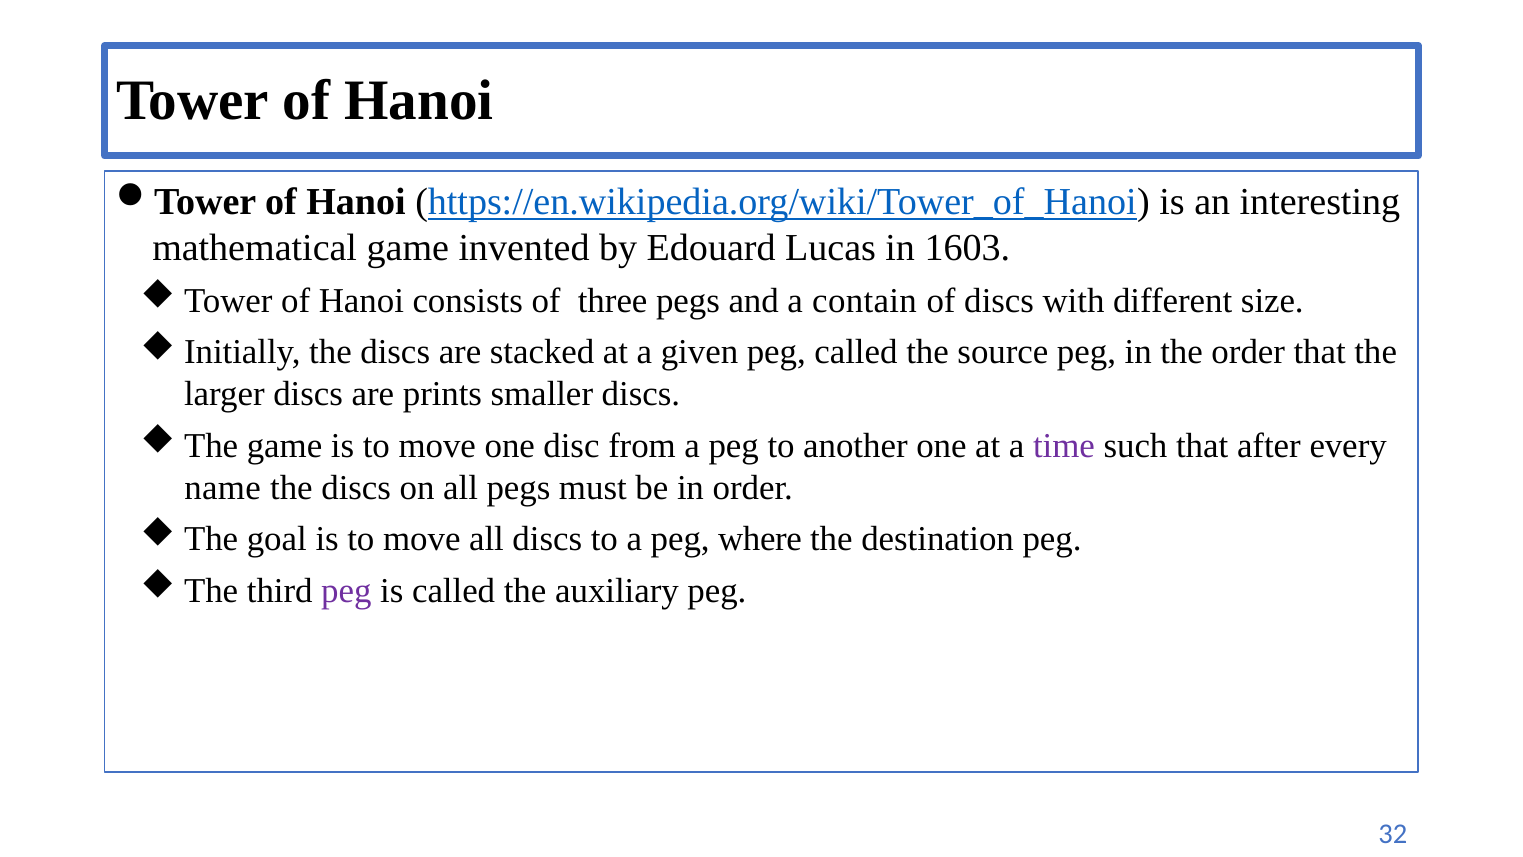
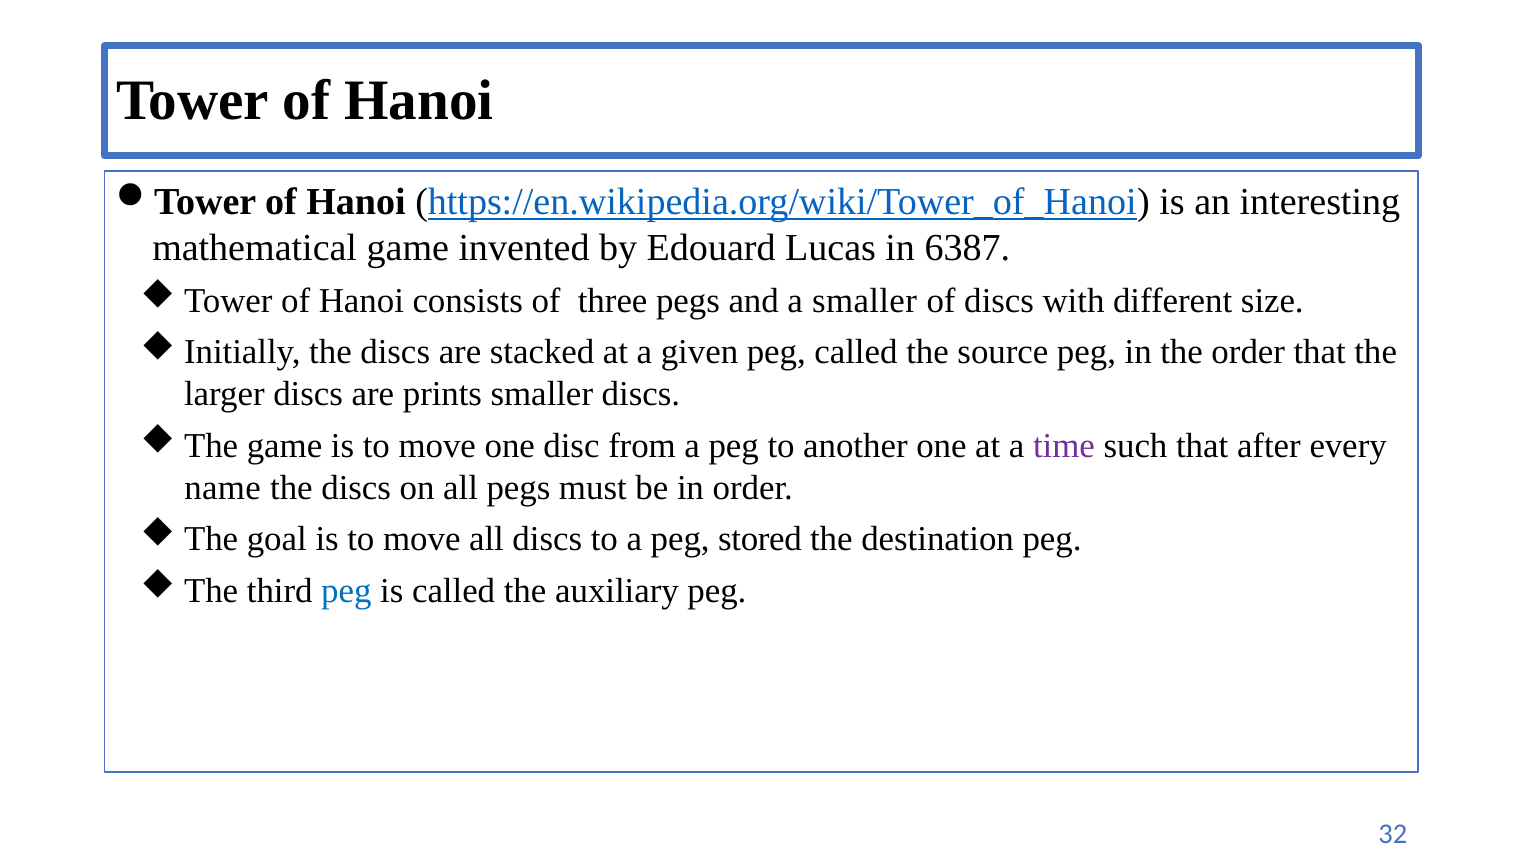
1603: 1603 -> 6387 (967, 248)
a contain: contain -> smaller (865, 301)
where: where -> stored (760, 539)
peg colour: purple -> blue (346, 590)
